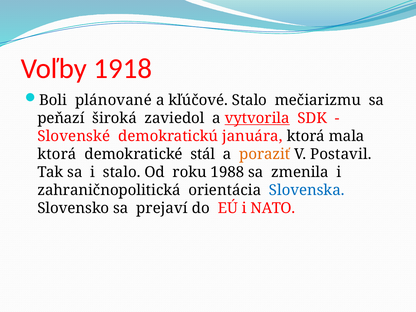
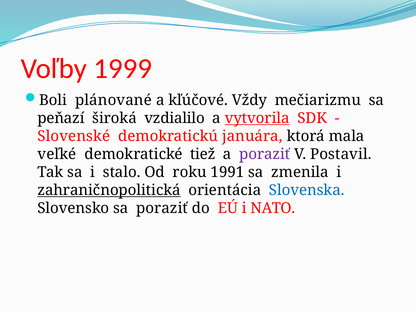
1918: 1918 -> 1999 (123, 69)
kľúčové Stalo: Stalo -> Vždy (249, 100)
zaviedol: zaviedol -> vzdialilo (175, 118)
ktorá: ktorá -> veľké (57, 154)
stál: stál -> tiež (203, 154)
poraziť colour: orange -> purple (265, 154)
1988: 1988 -> 1991 (227, 172)
zahraničnopolitická underline: none -> present (109, 190)
sa prejaví: prejaví -> poraziť (162, 208)
